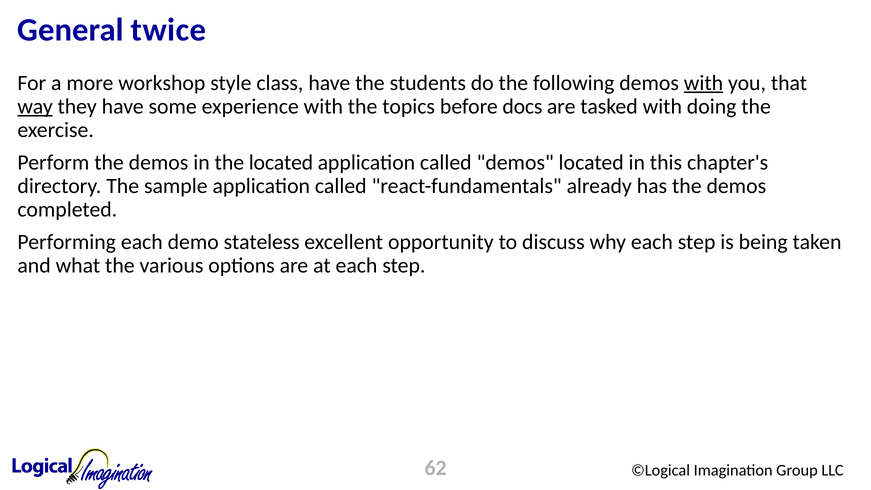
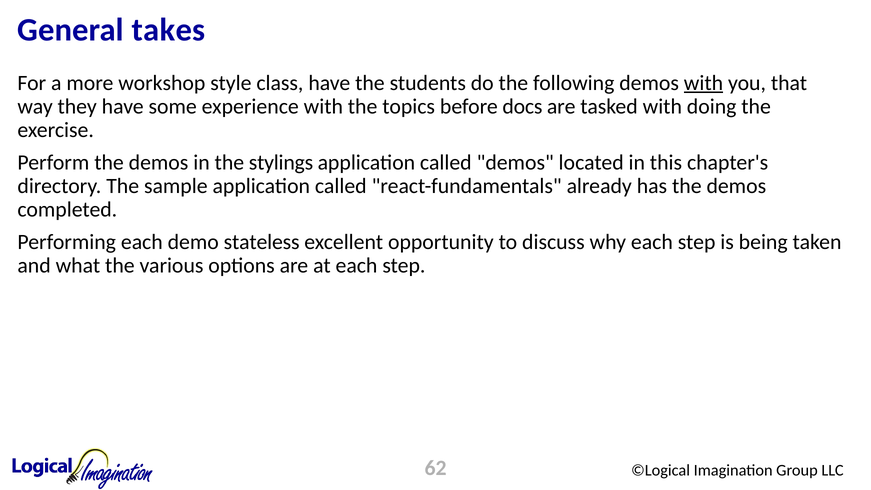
twice: twice -> takes (169, 30)
way underline: present -> none (35, 106)
the located: located -> stylings (281, 163)
